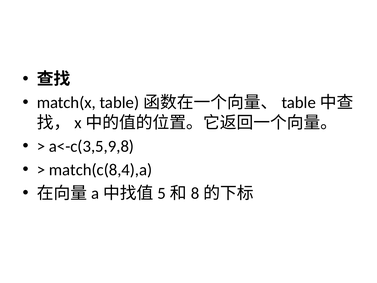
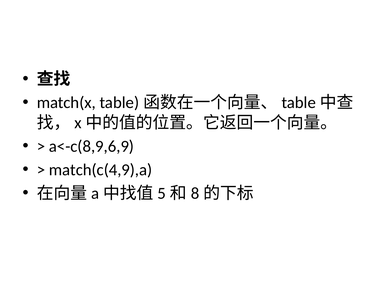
a<-c(3,5,9,8: a<-c(3,5,9,8 -> a<-c(8,9,6,9 (91, 146)
match(c(8,4),a: match(c(8,4),a -> match(c(4,9),a (101, 170)
